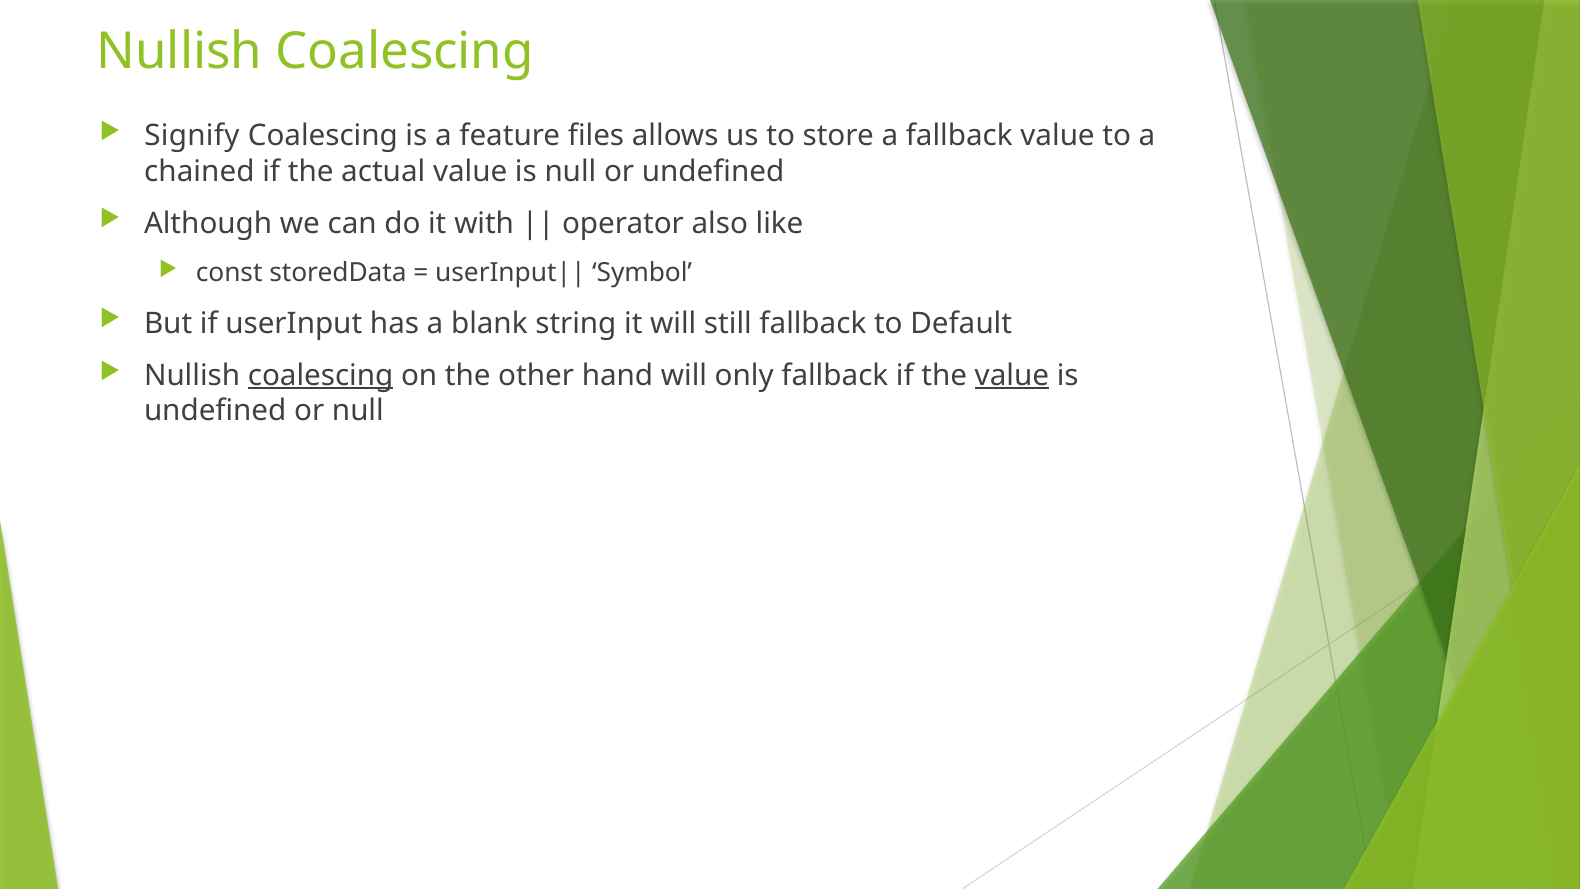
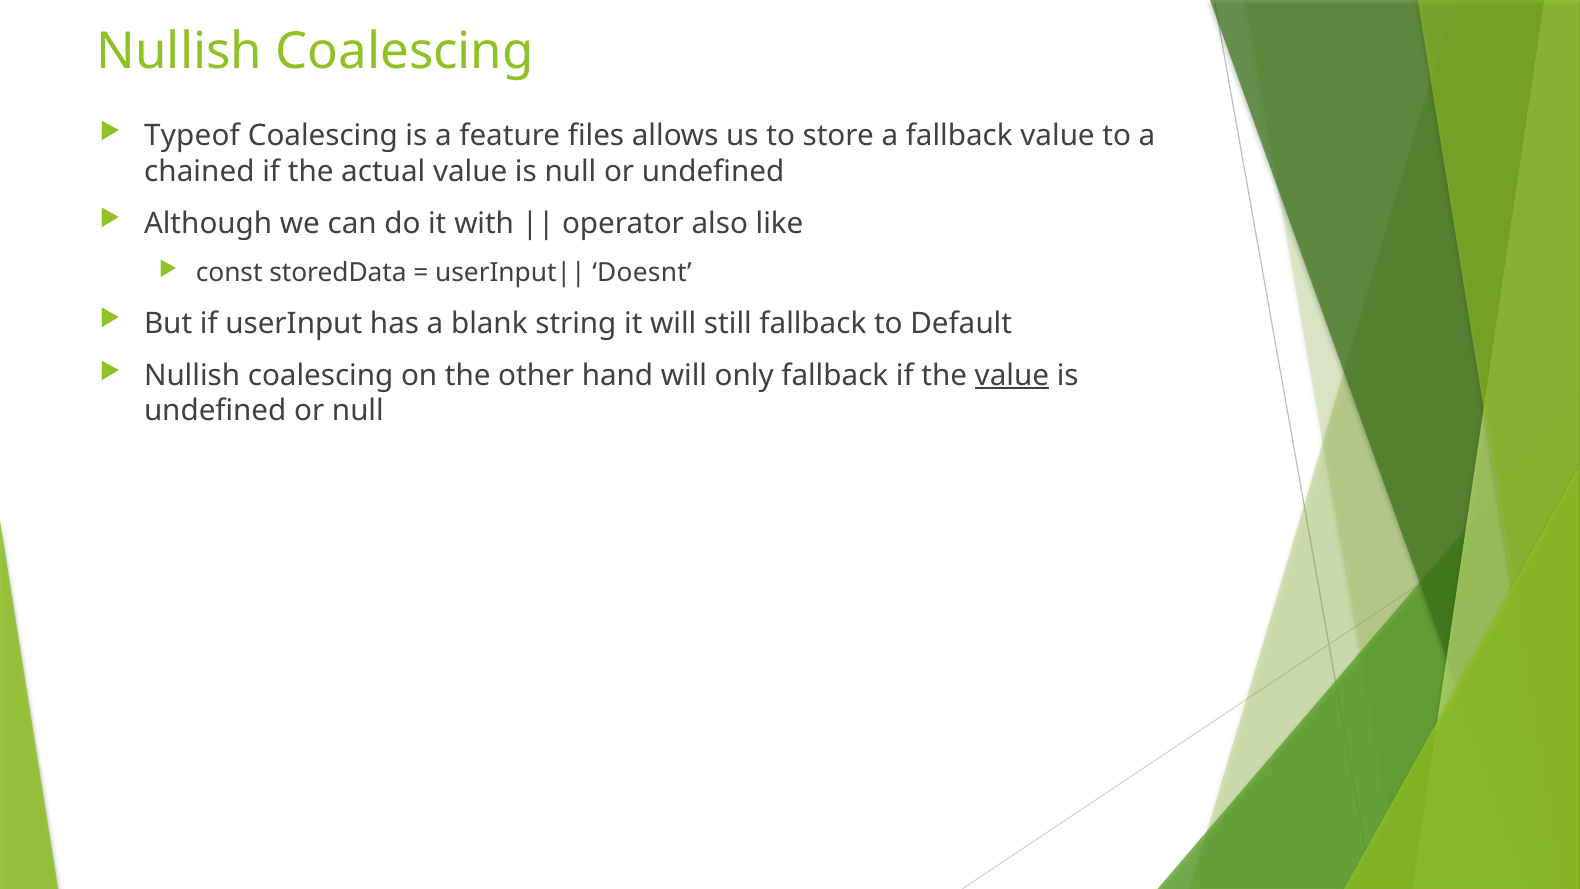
Signify: Signify -> Typeof (192, 136)
Symbol: Symbol -> Doesnt (642, 273)
coalescing underline: present -> none (321, 375)
